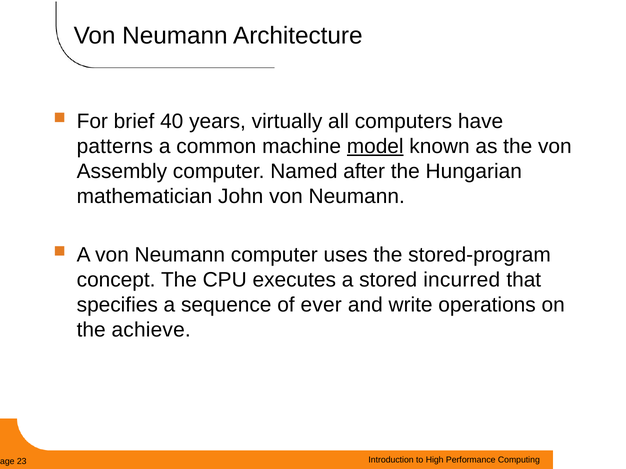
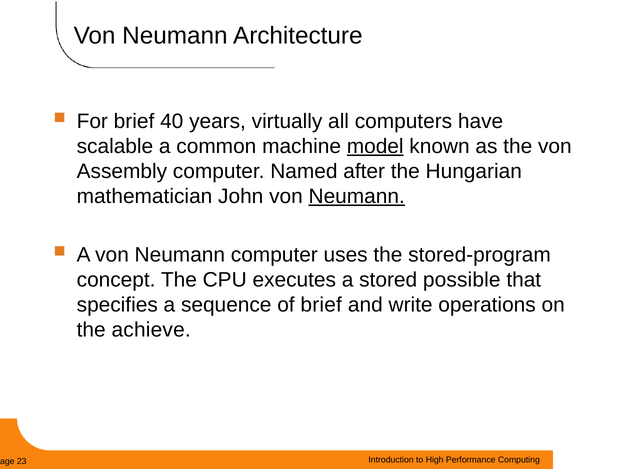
patterns: patterns -> scalable (115, 146)
Neumann underline: none -> present (357, 197)
incurred: incurred -> possible (462, 280)
of ever: ever -> brief (321, 305)
